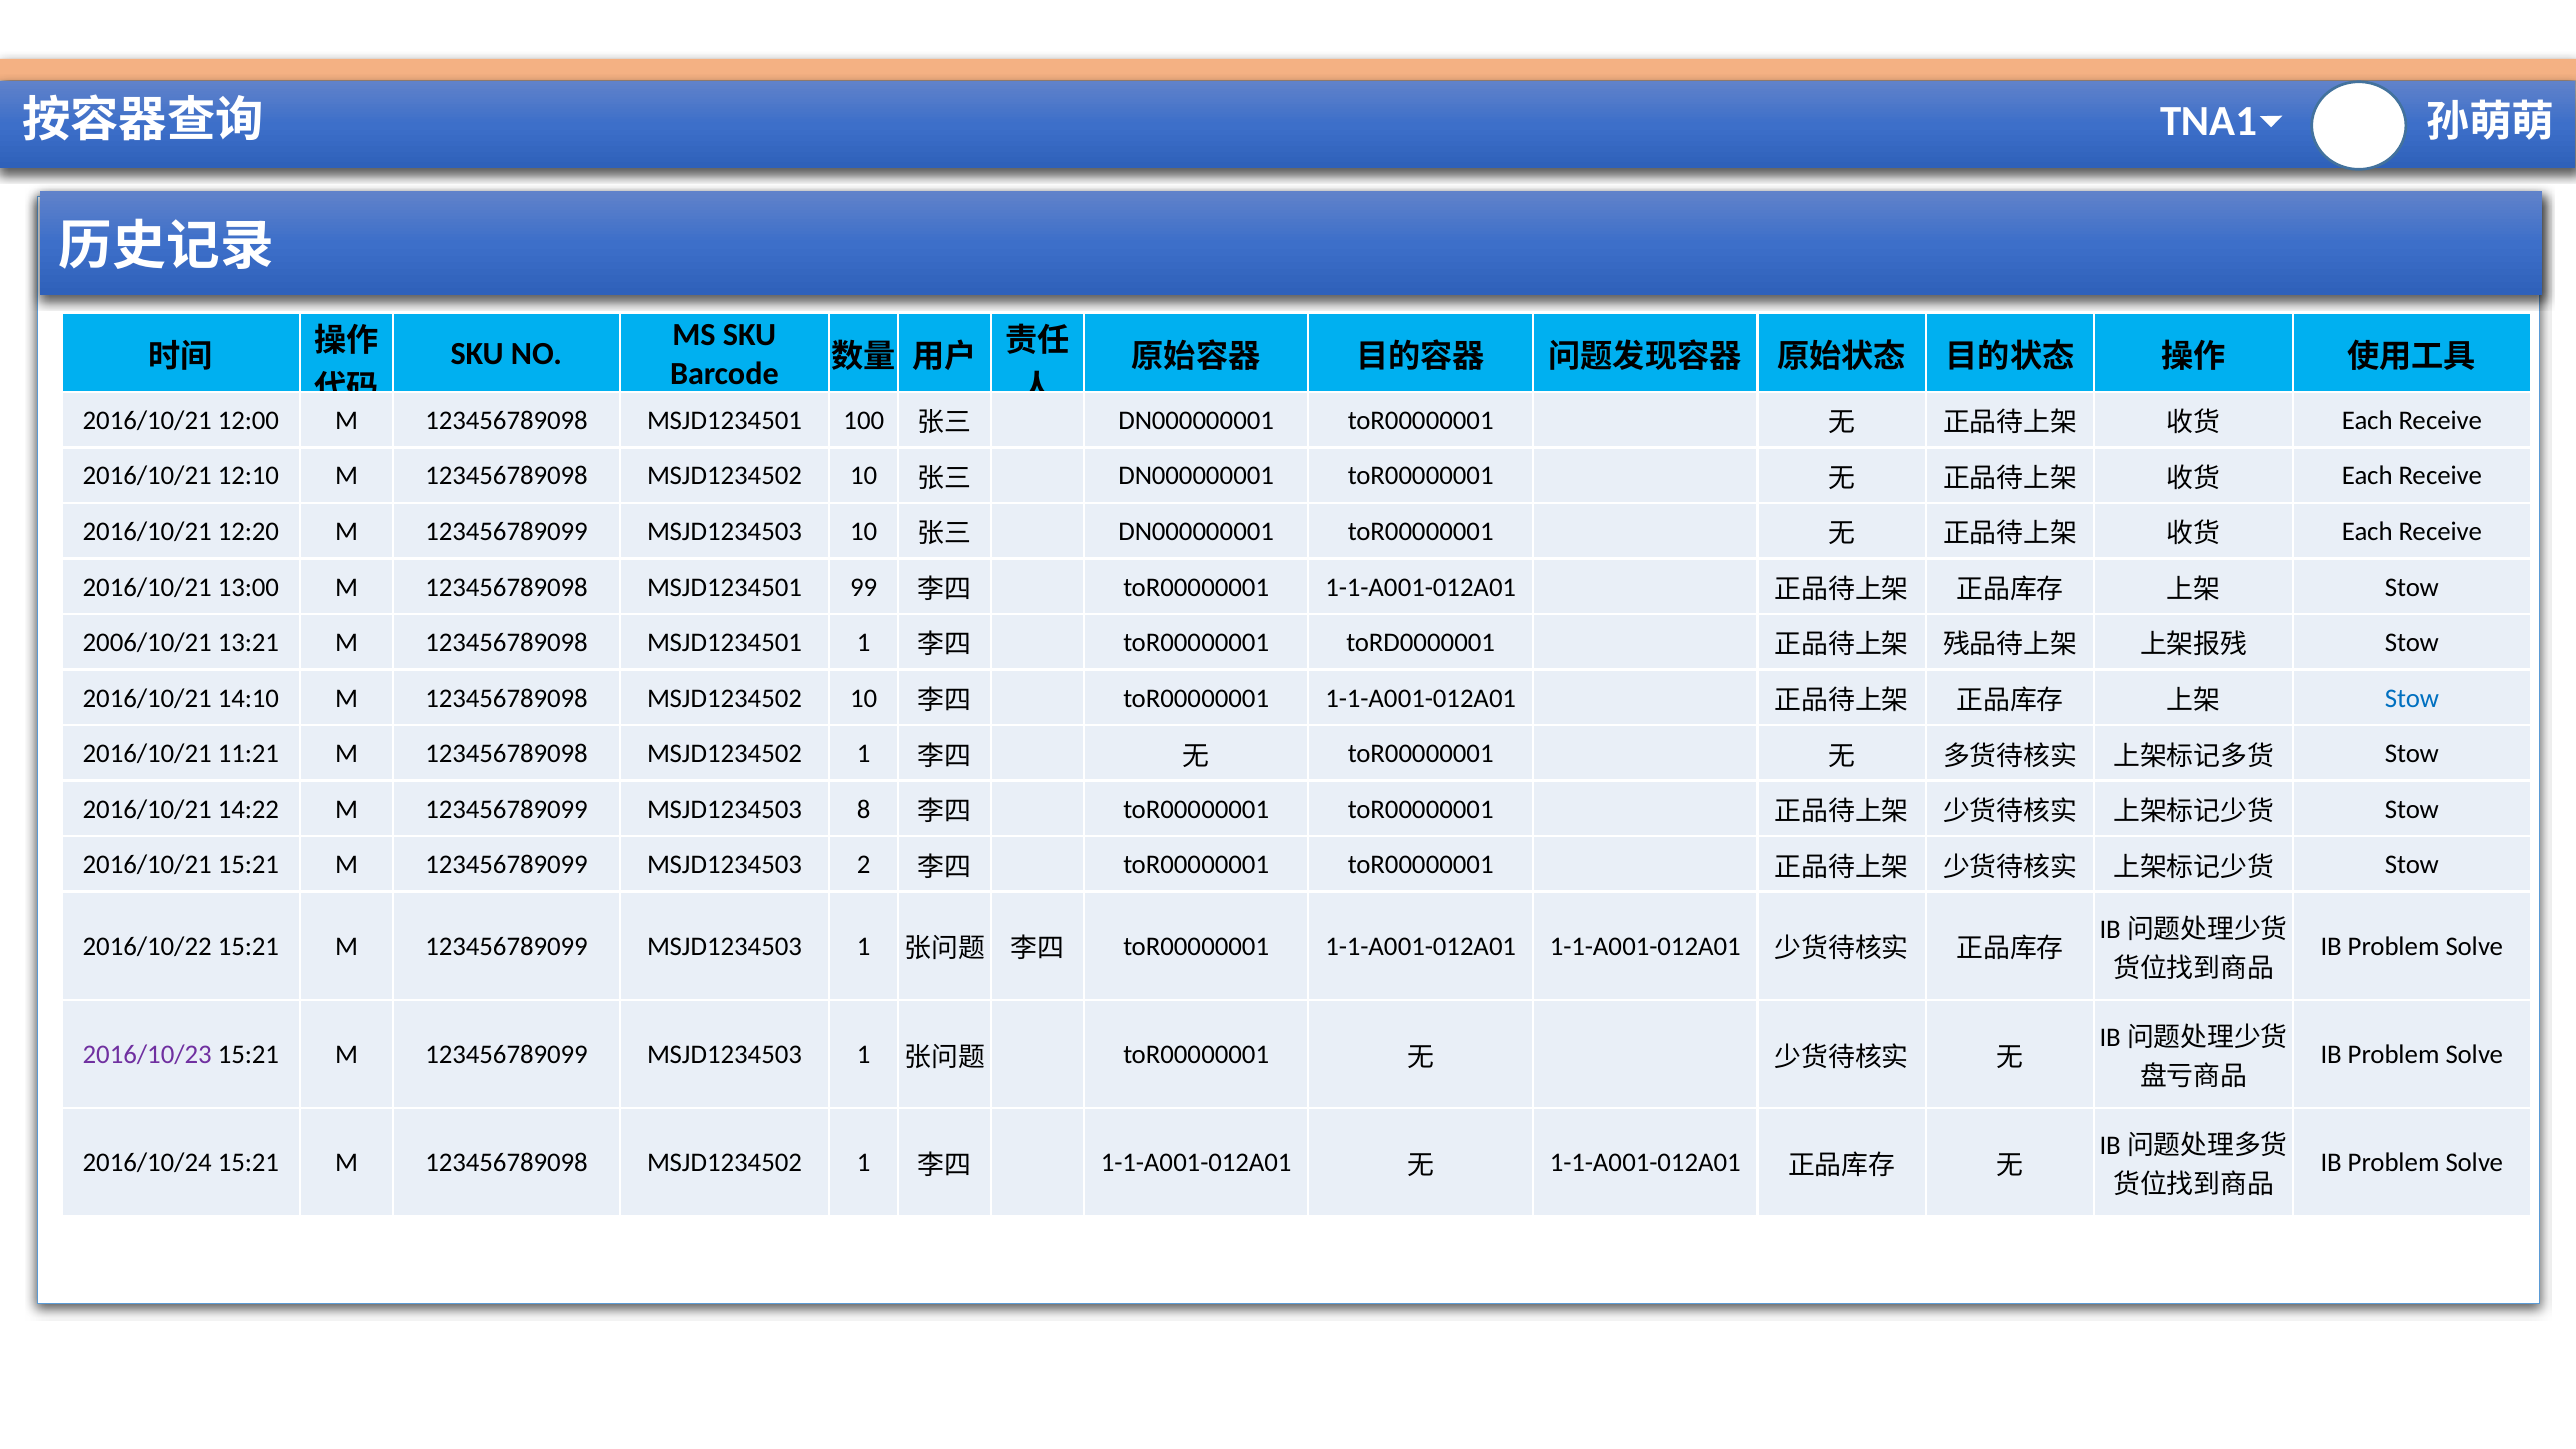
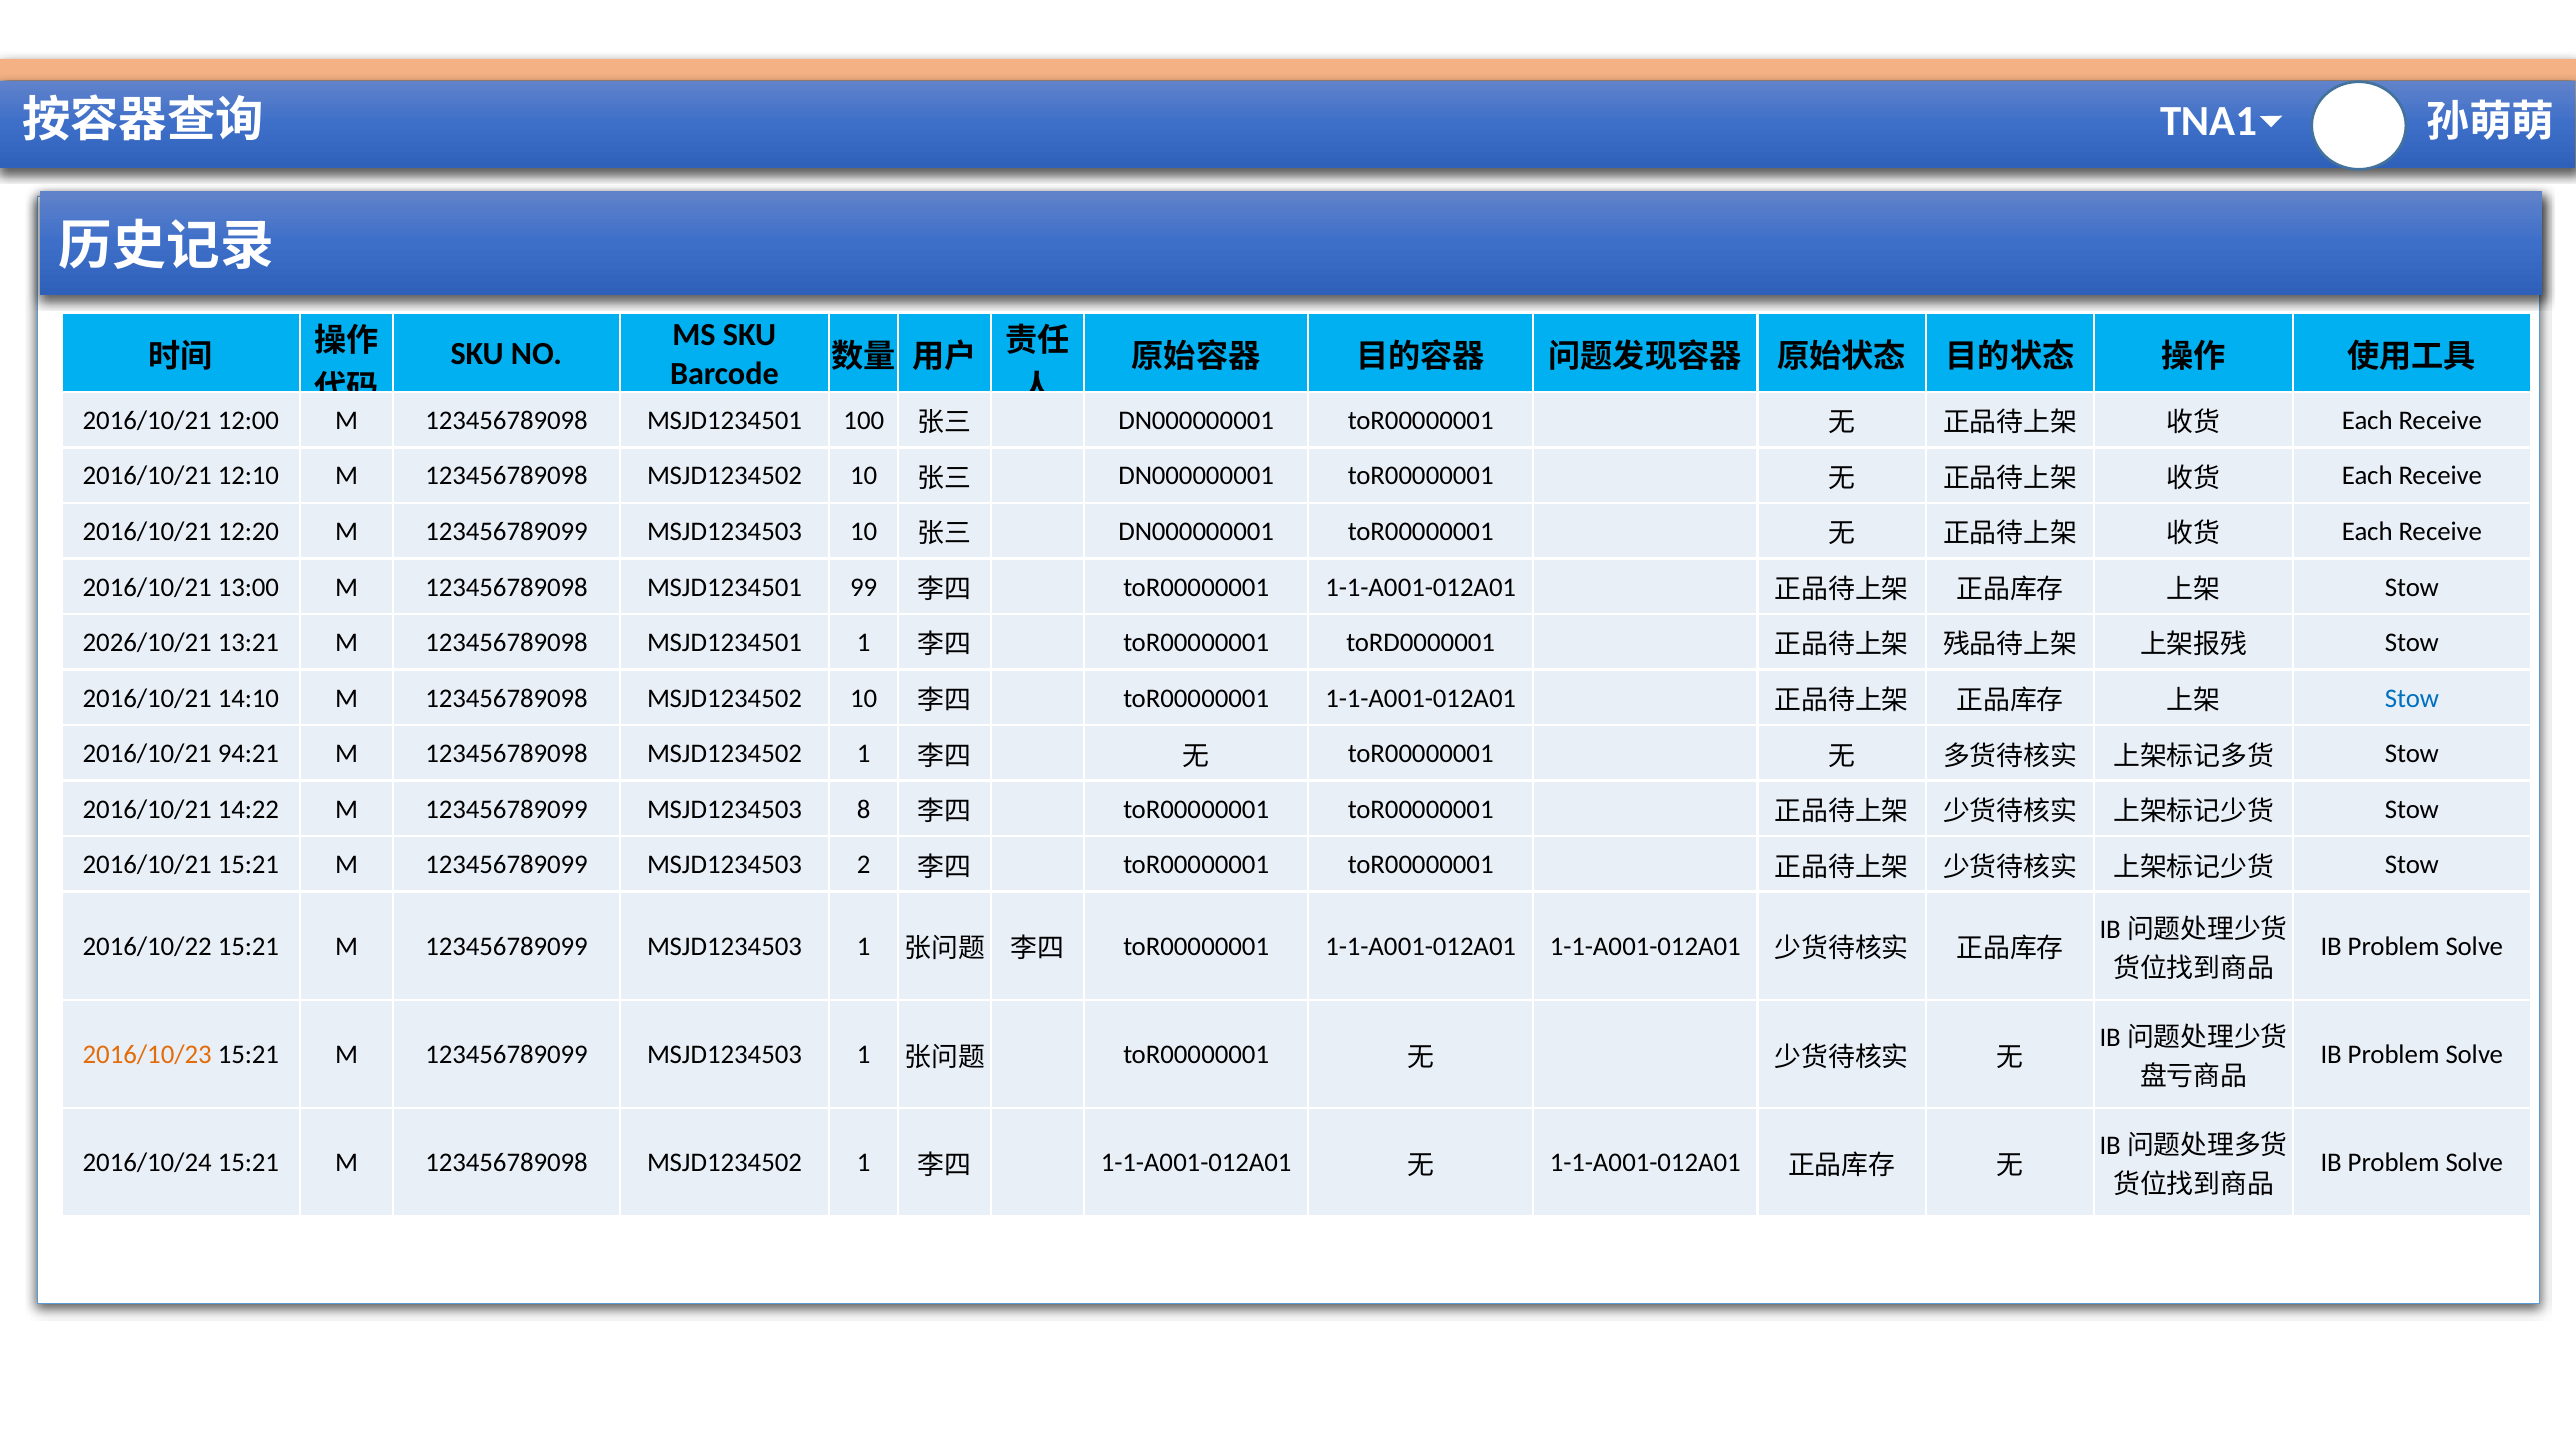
2006/10/21: 2006/10/21 -> 2026/10/21 (147, 643)
11:21: 11:21 -> 94:21 (248, 754)
2016/10/23 colour: purple -> orange (147, 1055)
